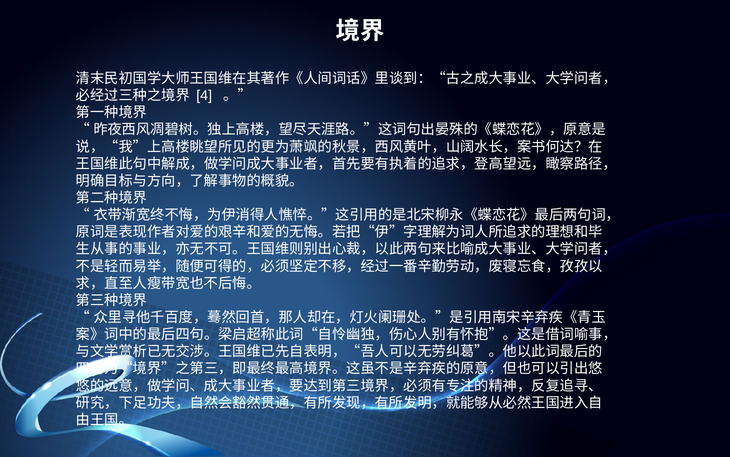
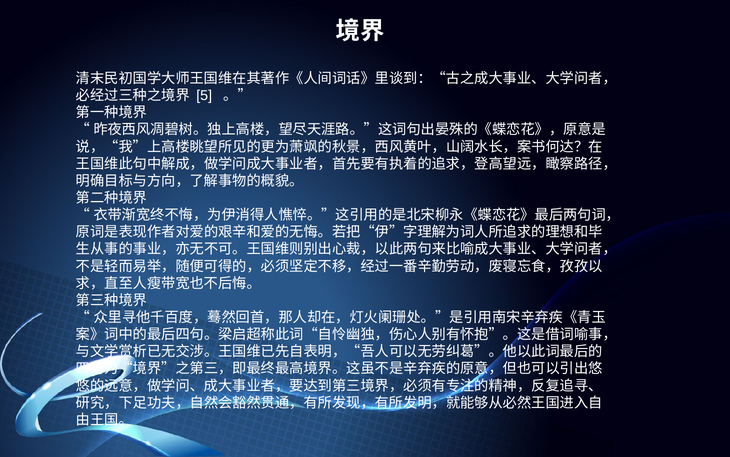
4: 4 -> 5 (204, 96)
